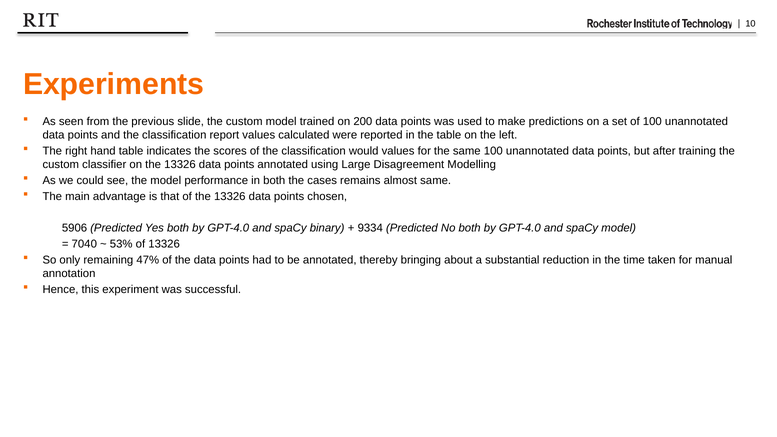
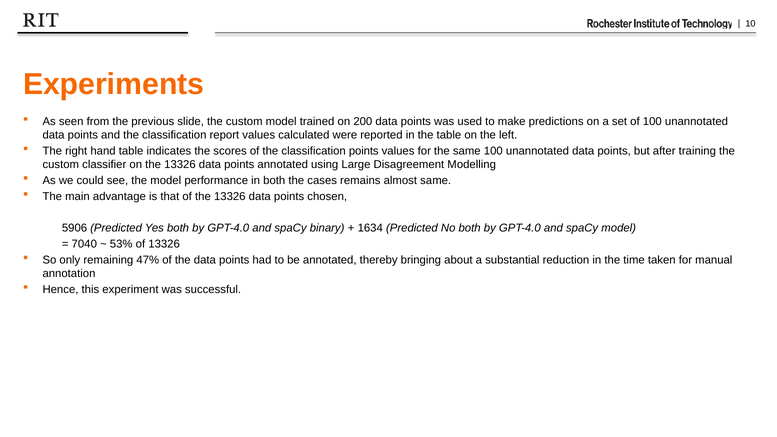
classification would: would -> points (364, 151)
9334: 9334 -> 1634 (370, 228)
